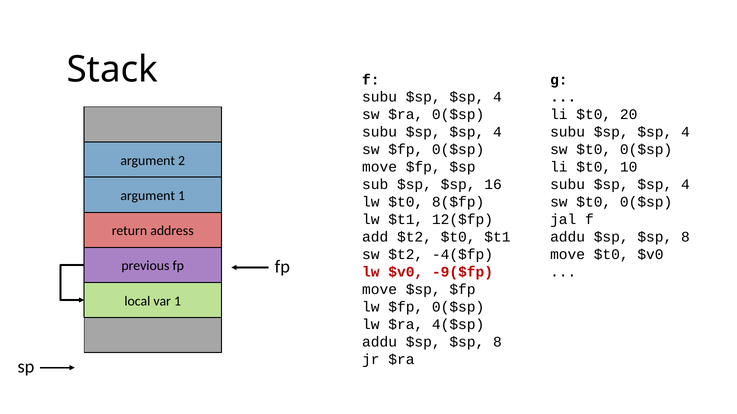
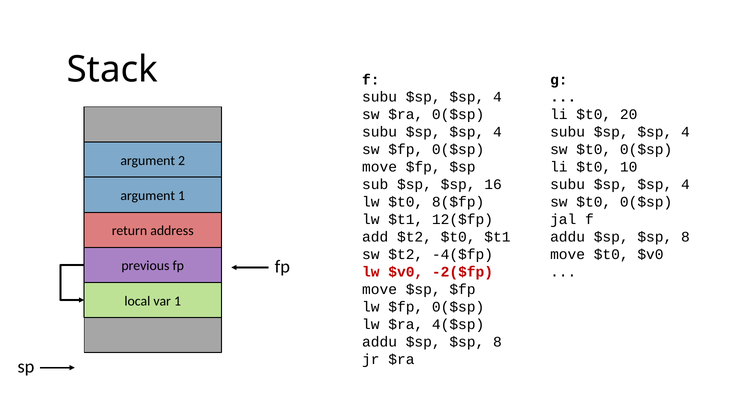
-9($fp: -9($fp -> -2($fp (463, 272)
